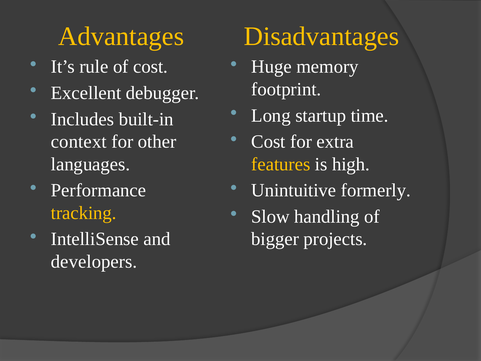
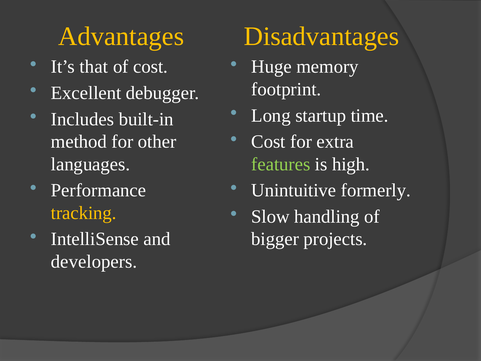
rule: rule -> that (94, 67)
context: context -> method (79, 142)
features colour: yellow -> light green (281, 164)
